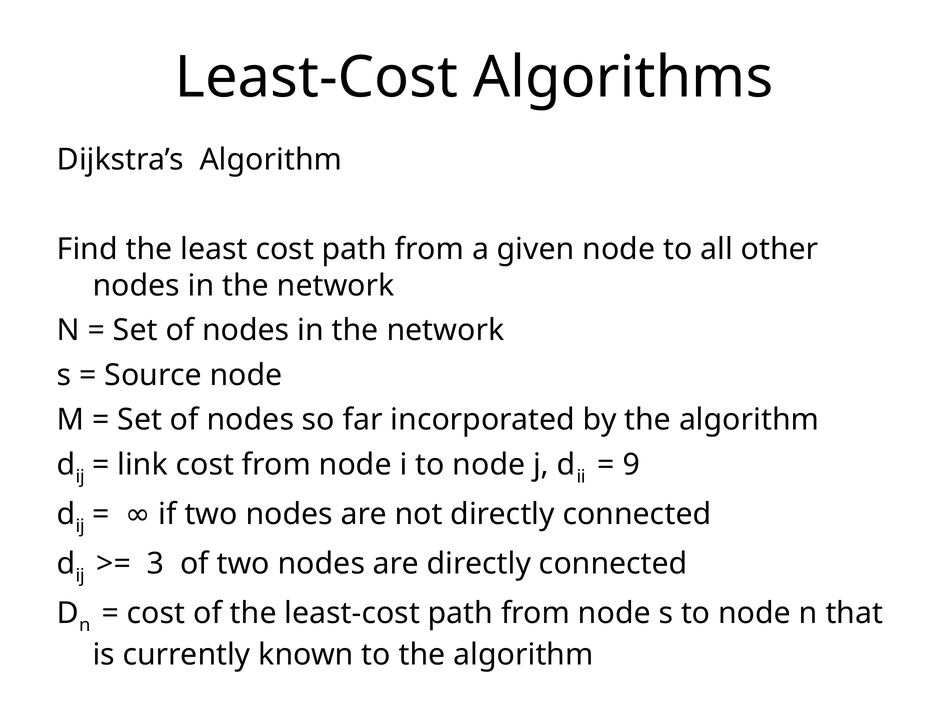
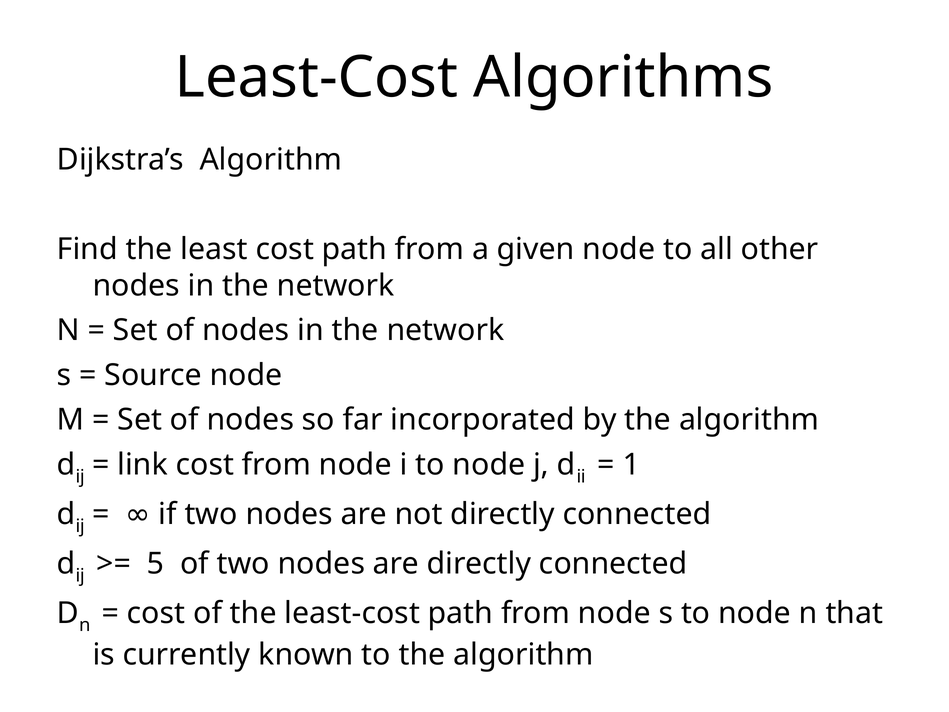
9: 9 -> 1 (631, 465)
3: 3 -> 5 (156, 564)
